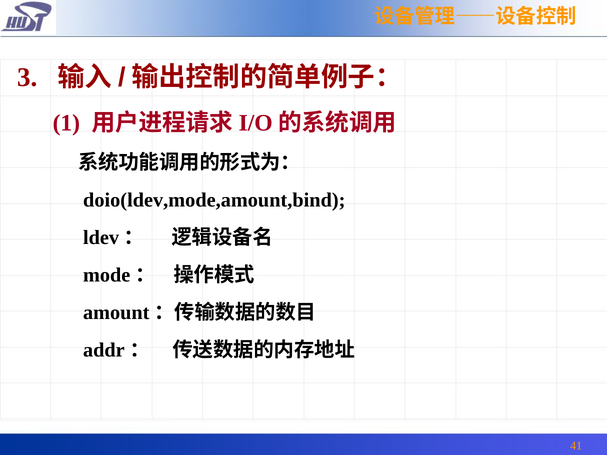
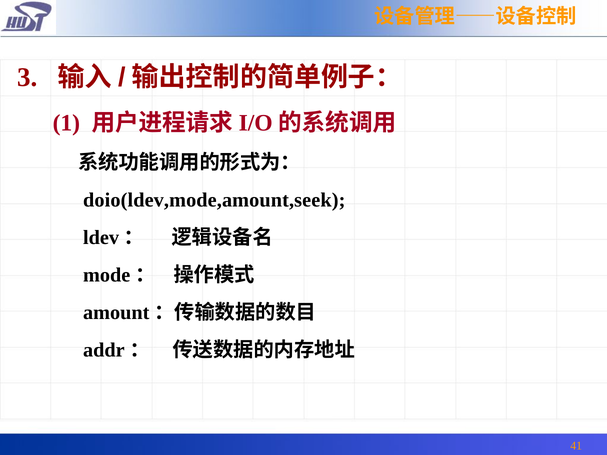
doio(ldev,mode,amount,bind: doio(ldev,mode,amount,bind -> doio(ldev,mode,amount,seek (214, 200)
